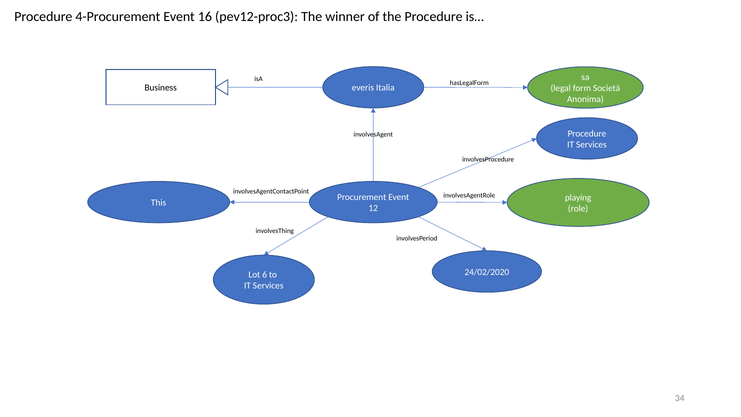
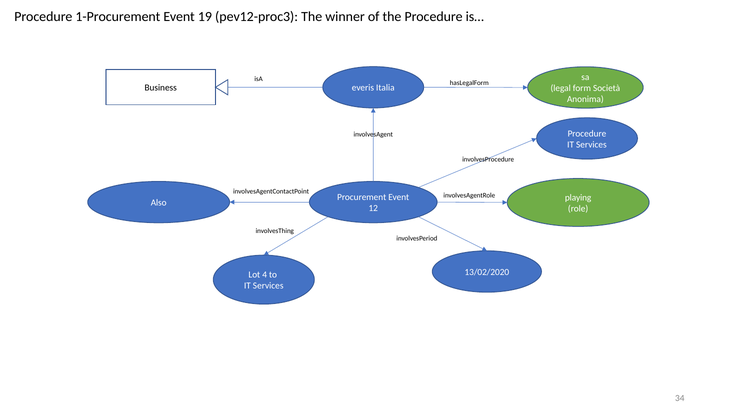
4-Procurement: 4-Procurement -> 1-Procurement (118, 17)
16: 16 -> 19 (205, 17)
This: This -> Also (159, 203)
24/02/2020: 24/02/2020 -> 13/02/2020 (487, 272)
6: 6 -> 4 (265, 275)
